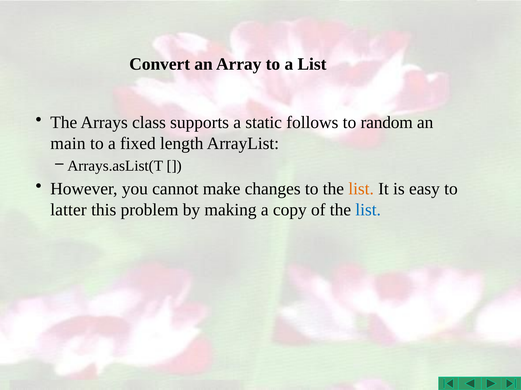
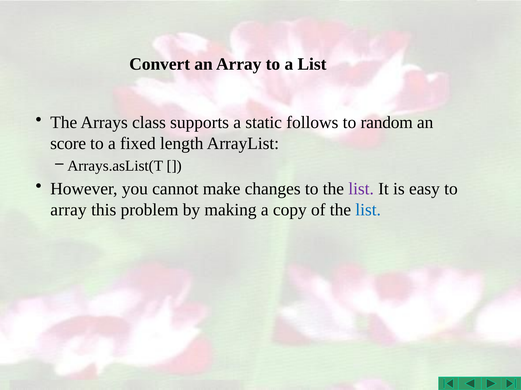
main: main -> score (68, 144)
list colour: orange -> purple (361, 189)
latter: latter -> array (68, 210)
